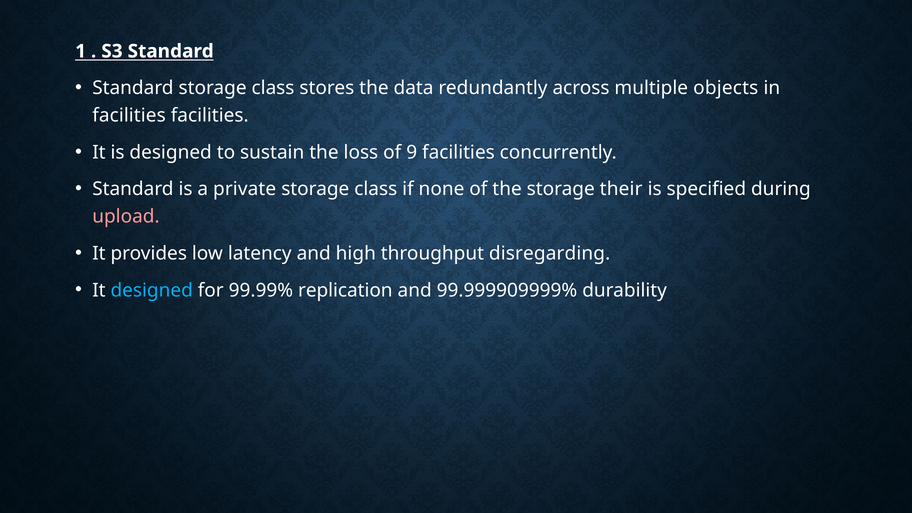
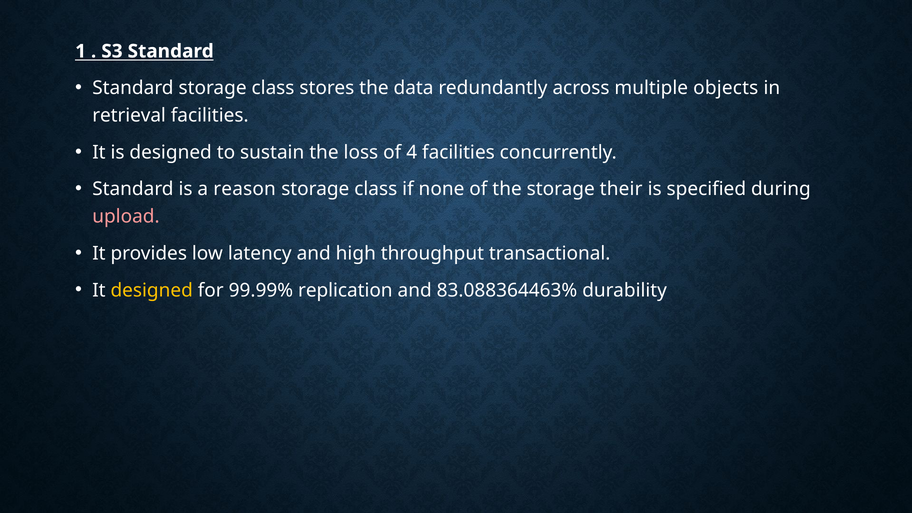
facilities: facilities -> retrieval (129, 115)
9: 9 -> 4 (412, 152)
private: private -> reason (245, 189)
disregarding: disregarding -> transactional (550, 253)
designed colour: light blue -> yellow (152, 290)
99.999909999%: 99.999909999% -> 83.088364463% (507, 290)
